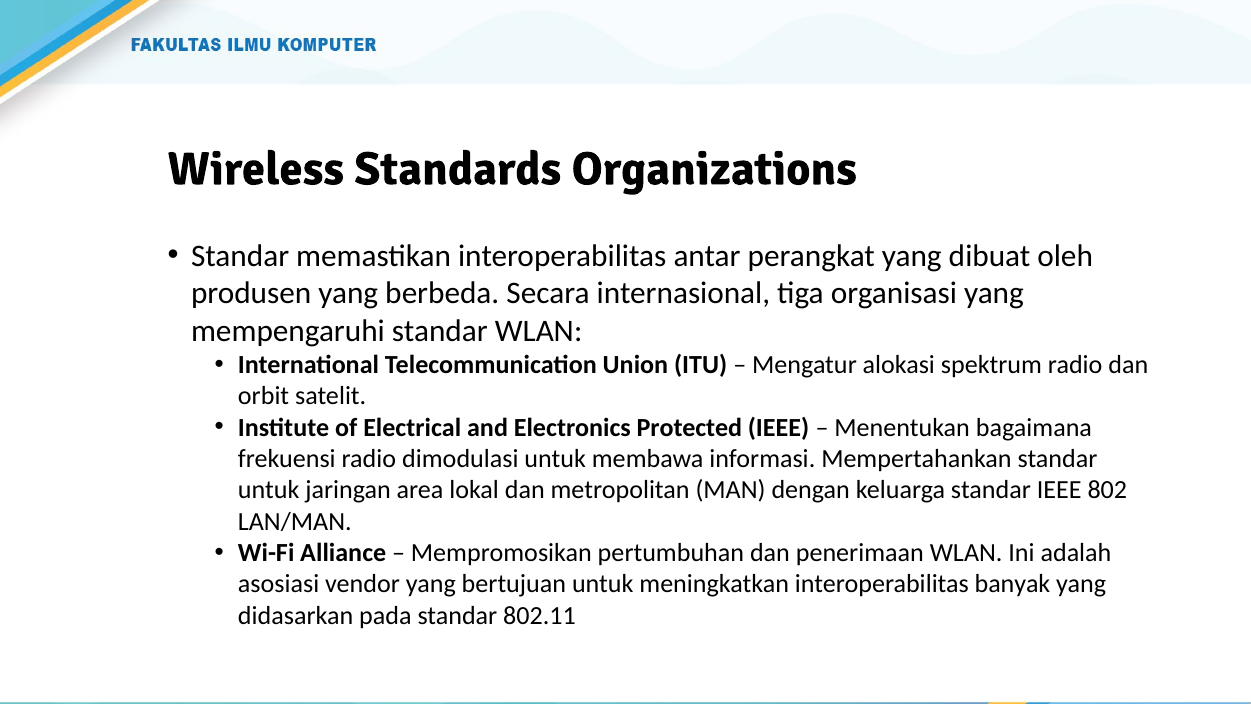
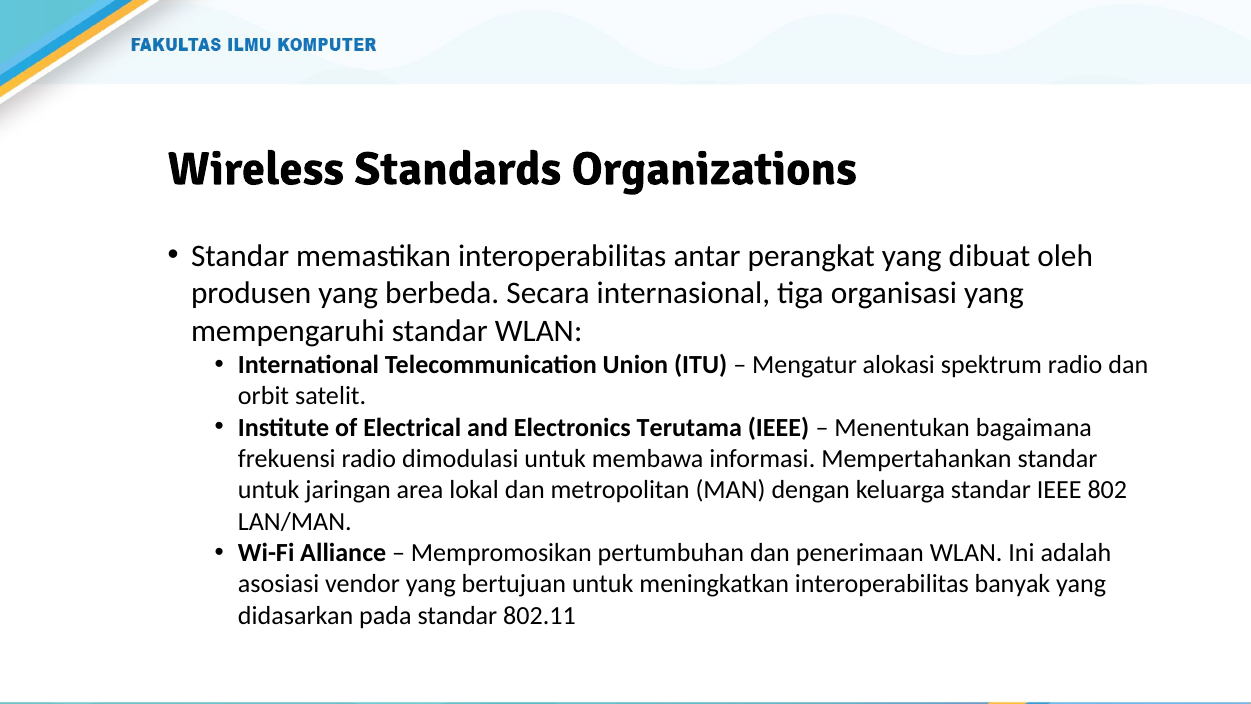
Protected: Protected -> Terutama (689, 427)
